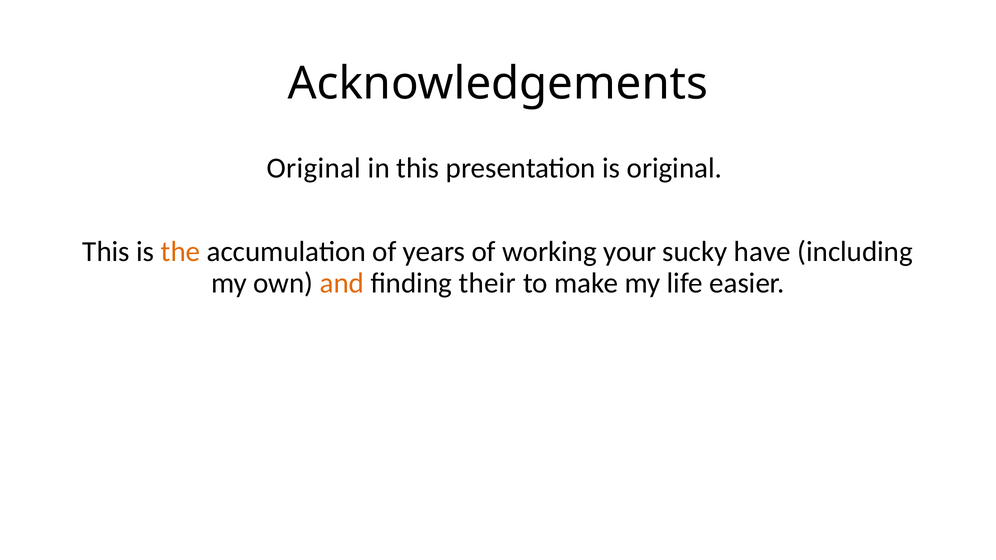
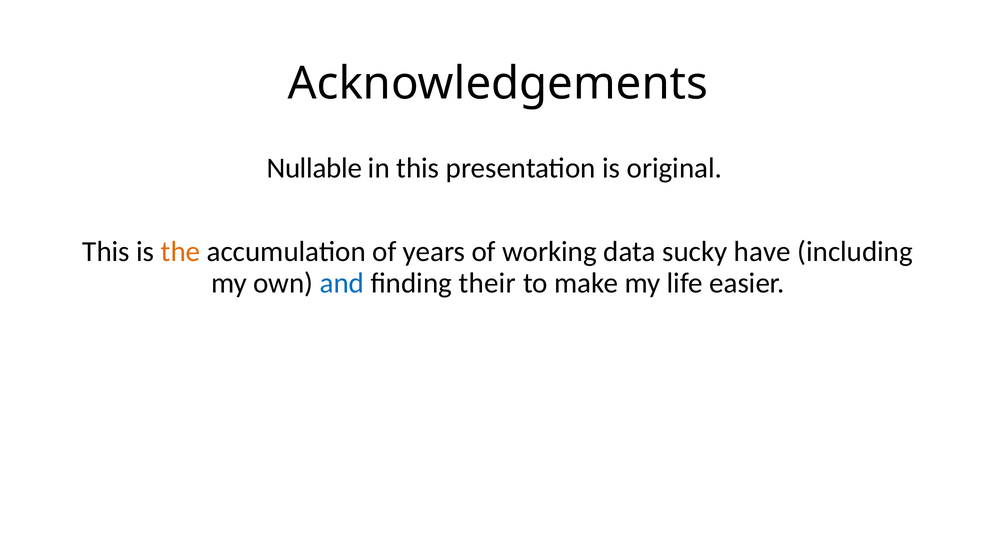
Original: Original -> Nullable (314, 168)
your: your -> data (630, 252)
and colour: orange -> blue (342, 283)
